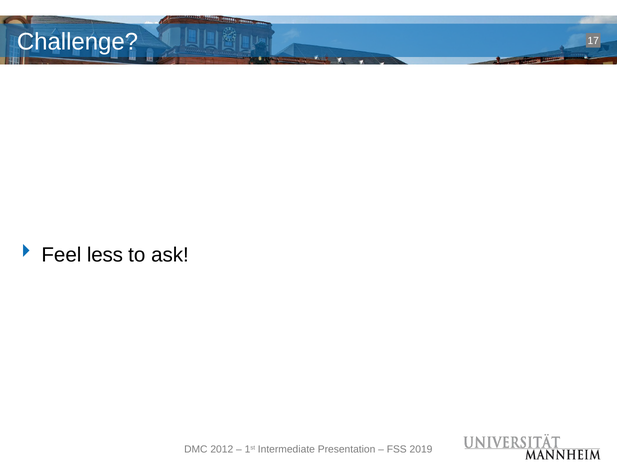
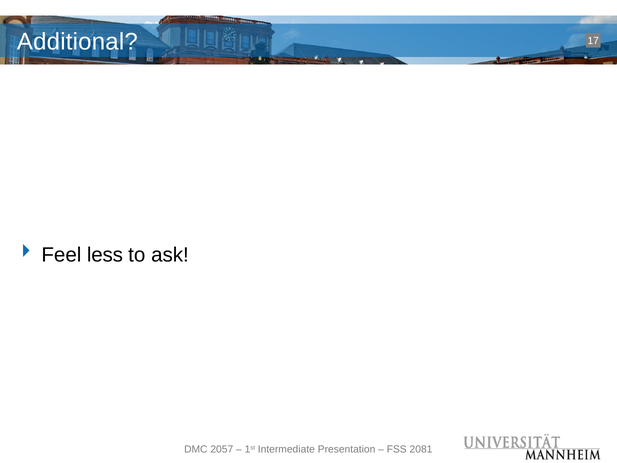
Challenge: Challenge -> Additional (77, 42)
2012: 2012 -> 2057 (222, 449)
2019: 2019 -> 2081 (421, 449)
